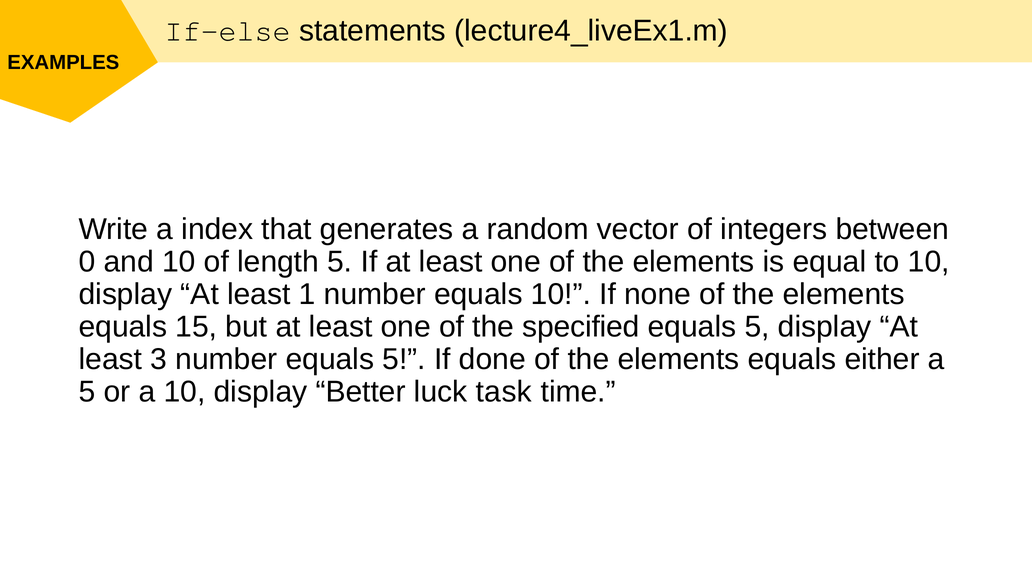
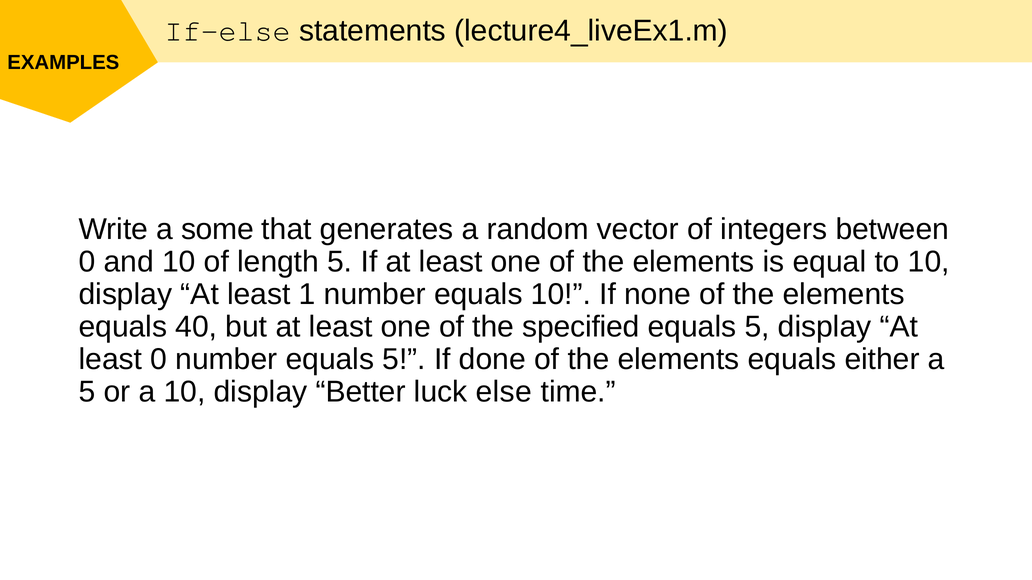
index: index -> some (217, 230)
15: 15 -> 40 (196, 327)
least 3: 3 -> 0 (159, 360)
task: task -> else (504, 392)
